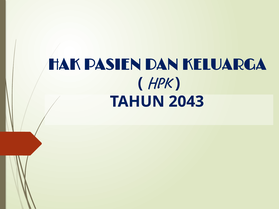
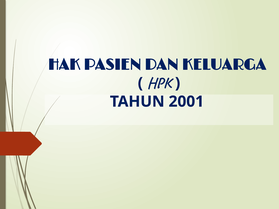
2043: 2043 -> 2001 (186, 102)
